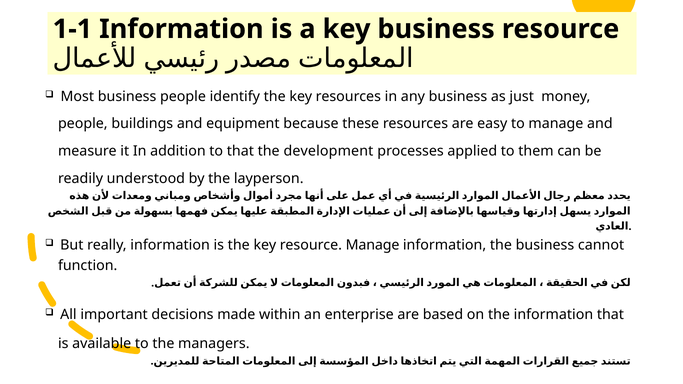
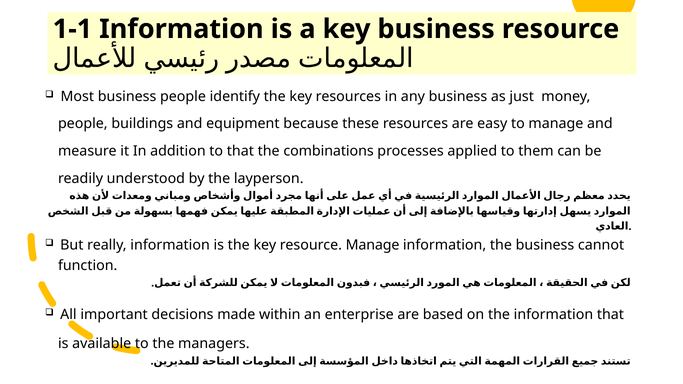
development: development -> combinations (329, 151)
